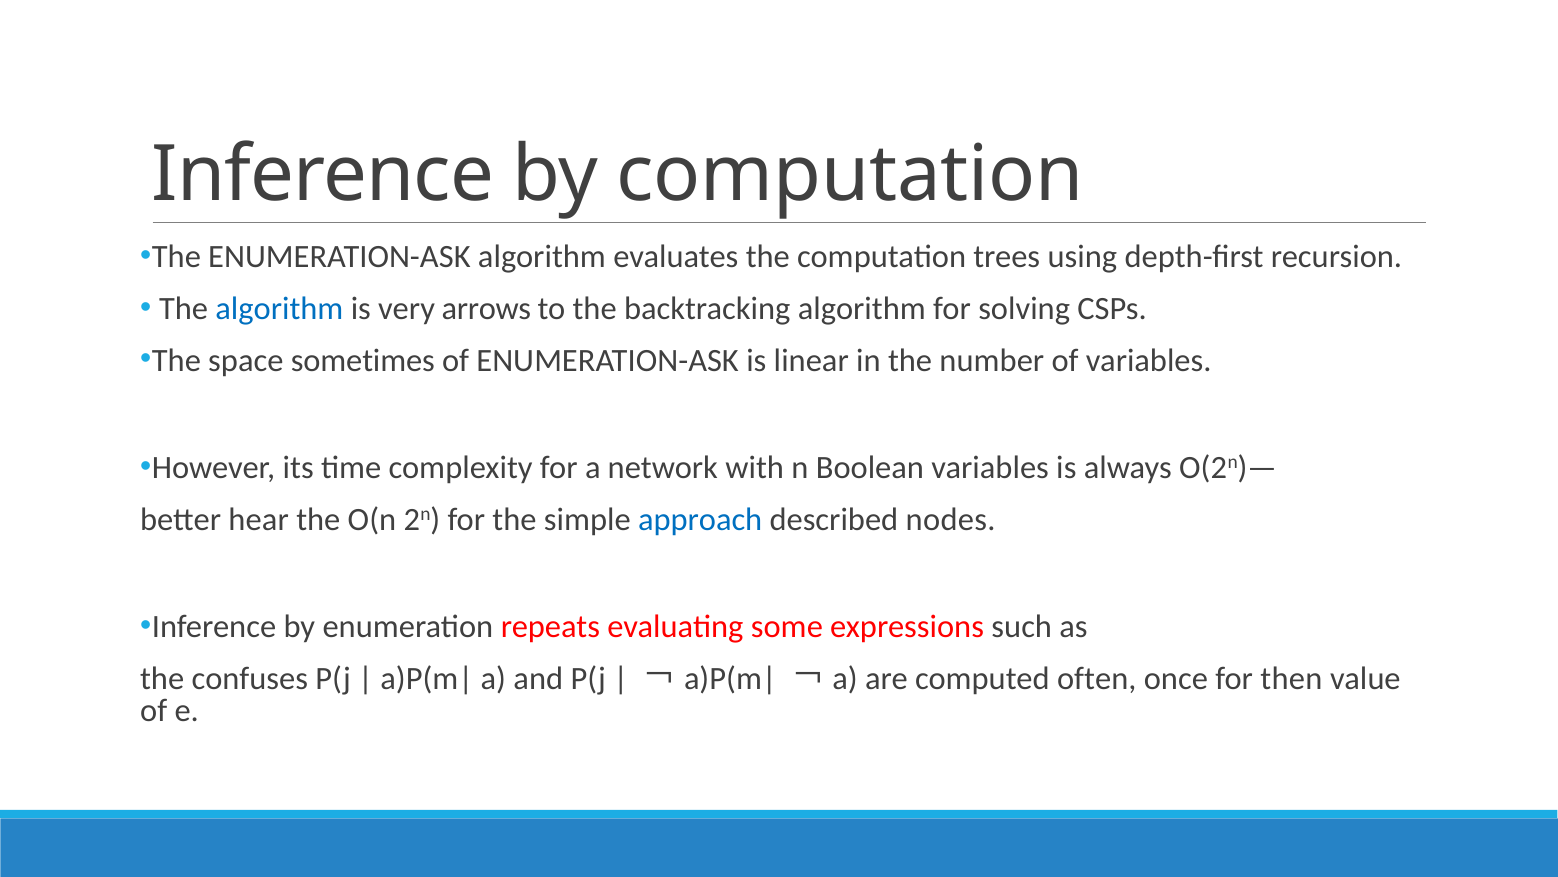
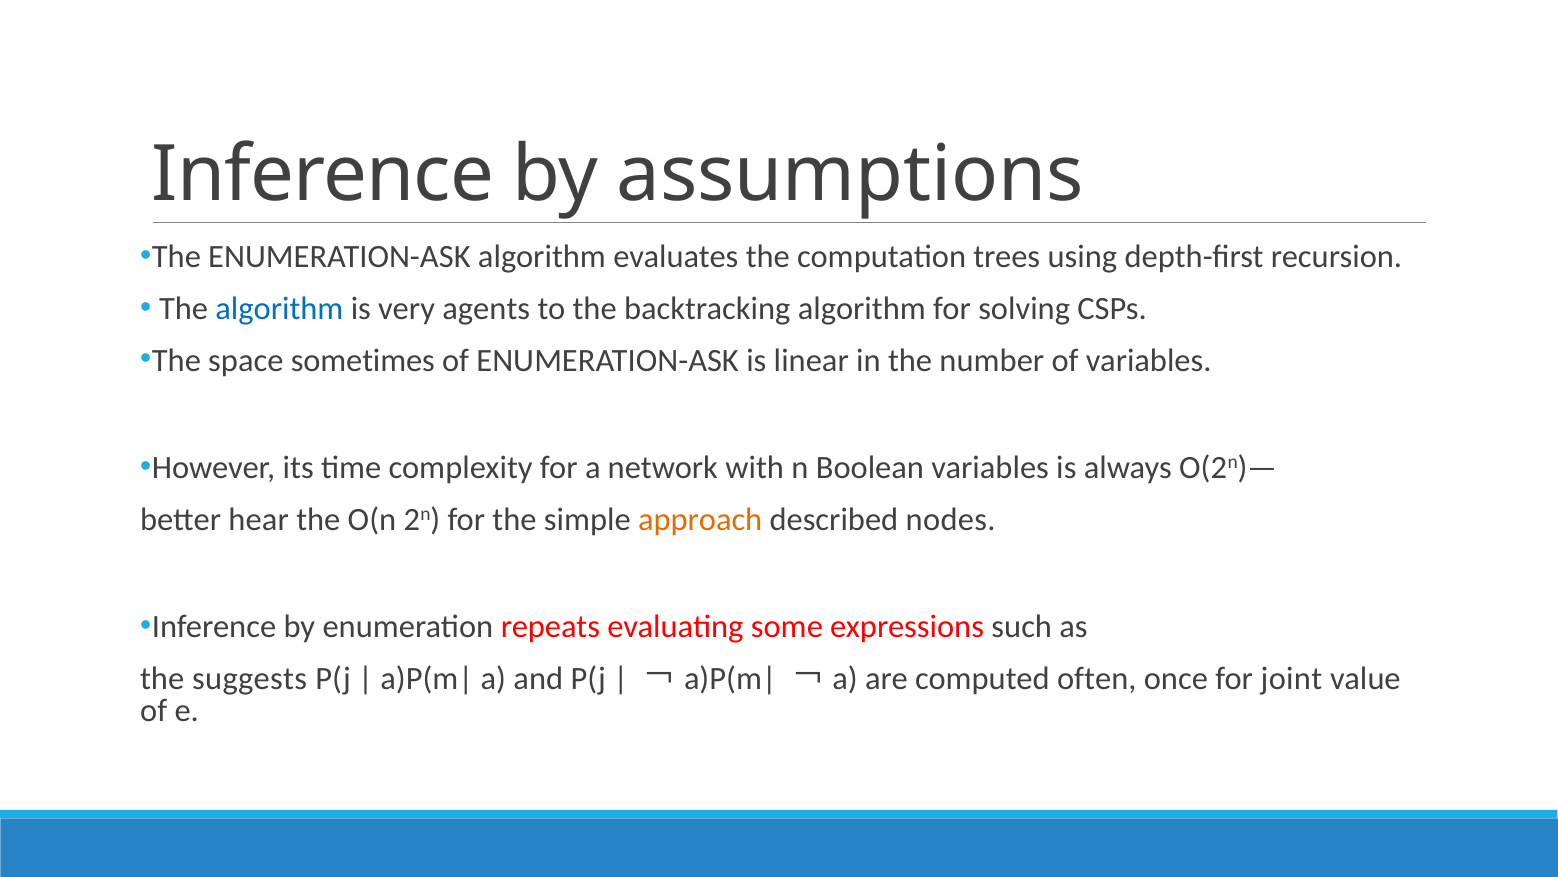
by computation: computation -> assumptions (850, 175)
arrows: arrows -> agents (486, 308)
approach colour: blue -> orange (700, 519)
confuses: confuses -> suggests (250, 679)
then: then -> joint (1291, 679)
